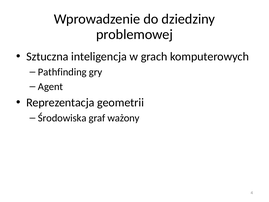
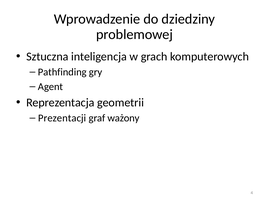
Środowiska: Środowiska -> Prezentacji (62, 118)
